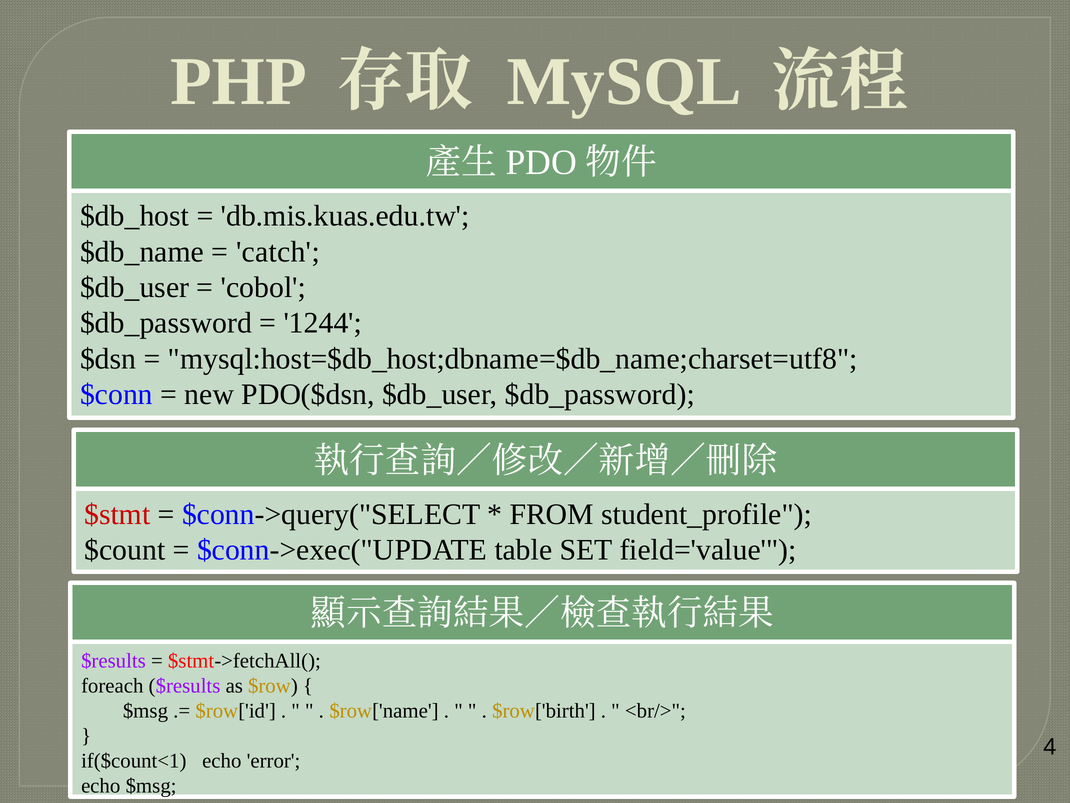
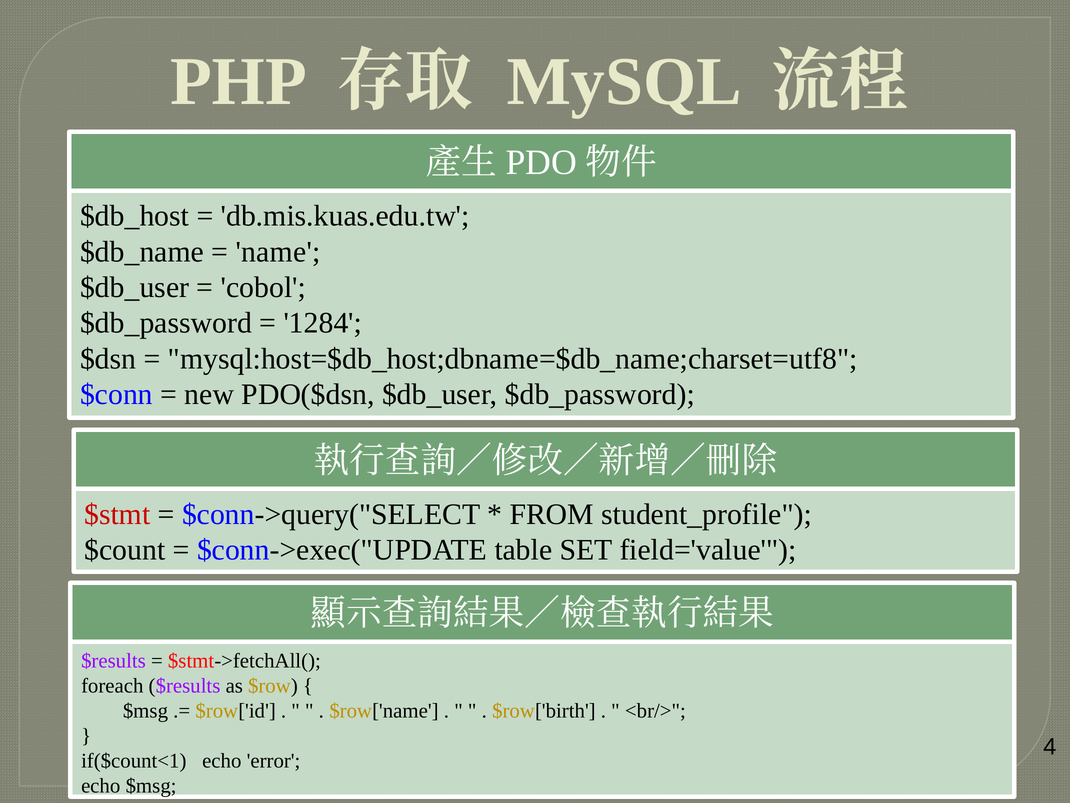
catch: catch -> name (278, 252)
1244: 1244 -> 1284 (323, 323)
